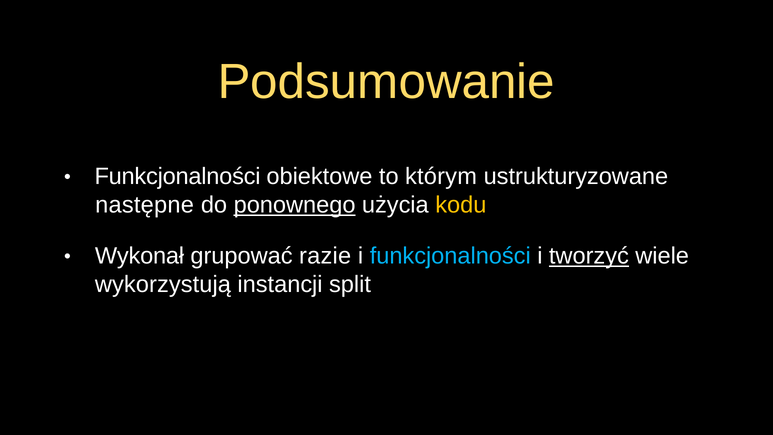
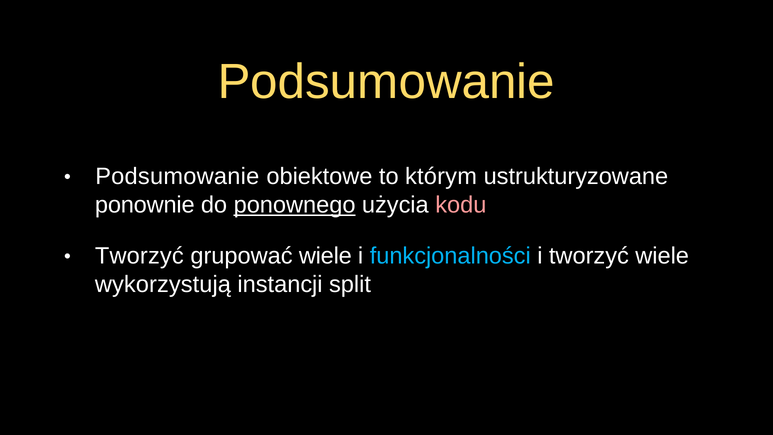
Funkcjonalności: Funkcjonalności -> Podsumowanie (177, 177)
następne: następne -> ponownie (145, 205)
kodu colour: yellow -> pink (461, 205)
Wykonał: Wykonał -> Tworzyć (139, 256)
grupować razie: razie -> wiele (325, 256)
tworzyć underline: present -> none (589, 256)
